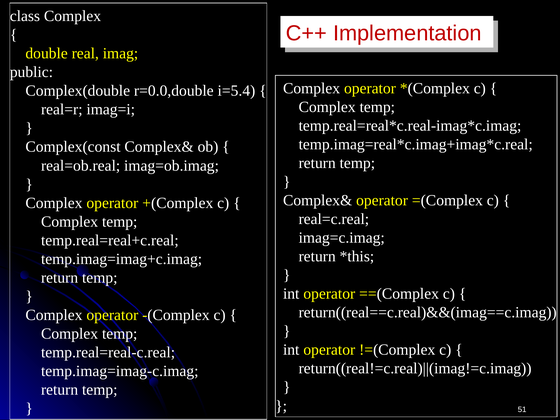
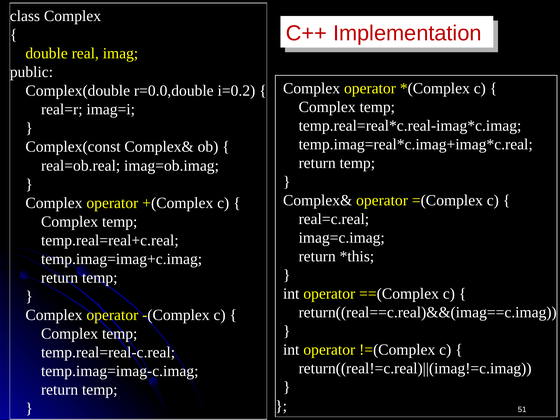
i=5.4: i=5.4 -> i=0.2 (236, 91)
